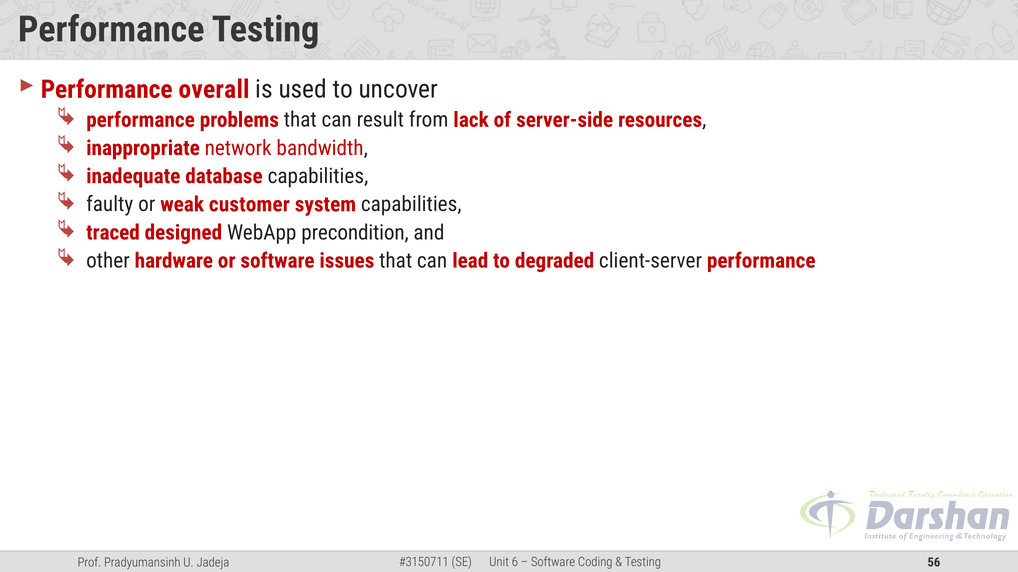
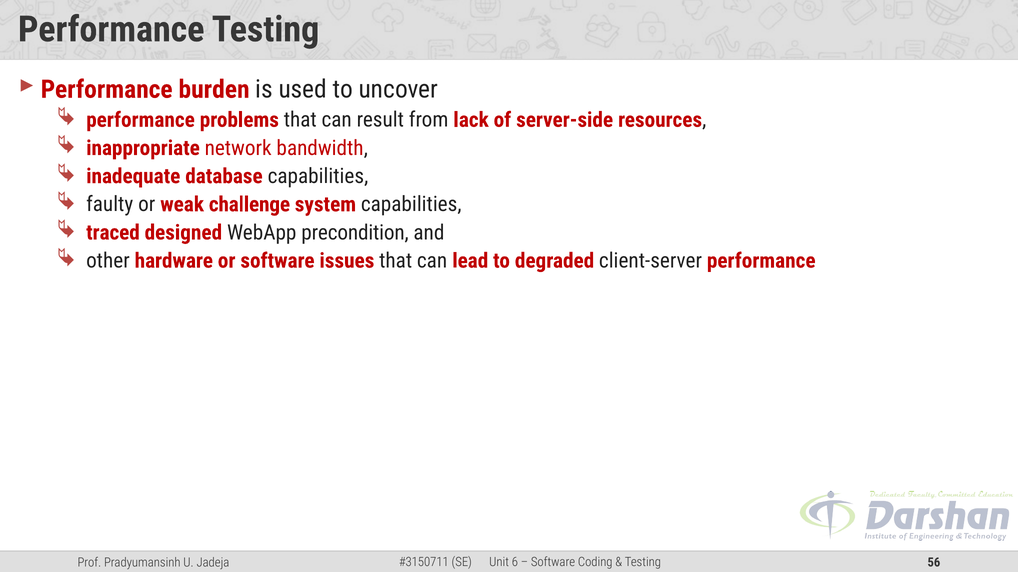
overall: overall -> burden (214, 89)
customer: customer -> challenge (249, 205)
